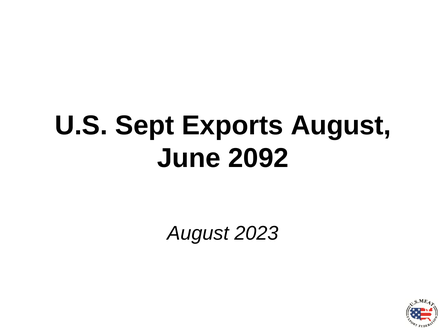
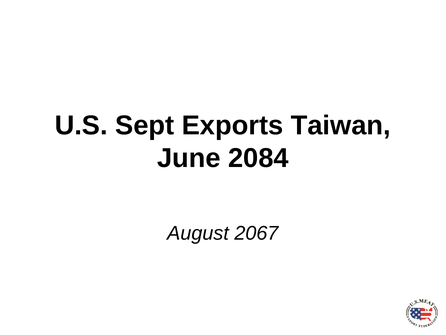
Exports August: August -> Taiwan (341, 125)
2092: 2092 -> 2084 (258, 158)
2023: 2023 -> 2067 (257, 233)
